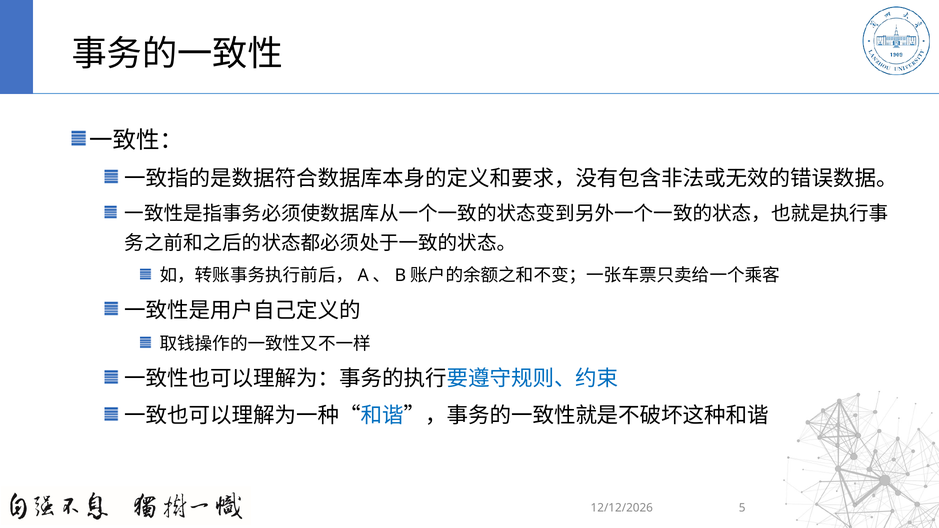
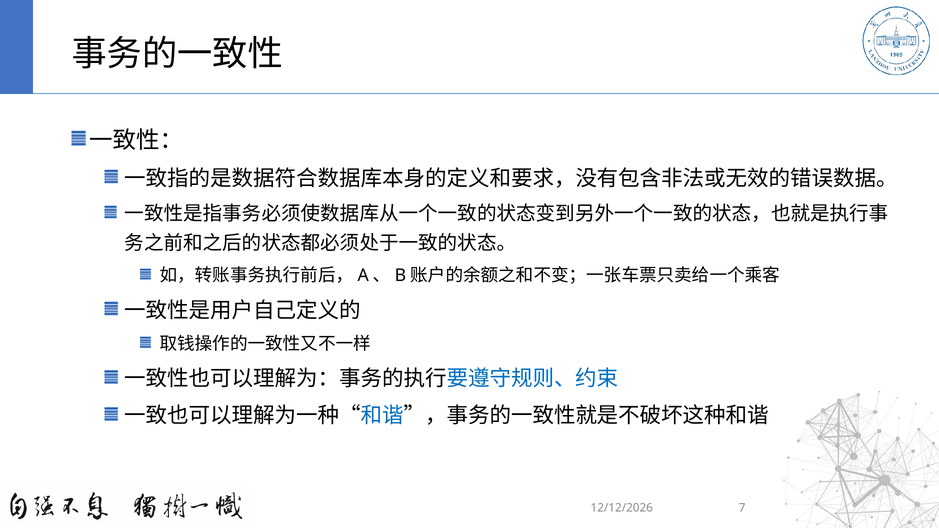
5: 5 -> 7 (742, 508)
